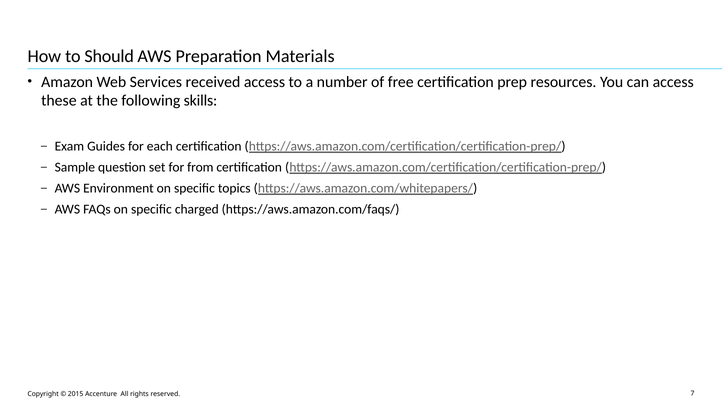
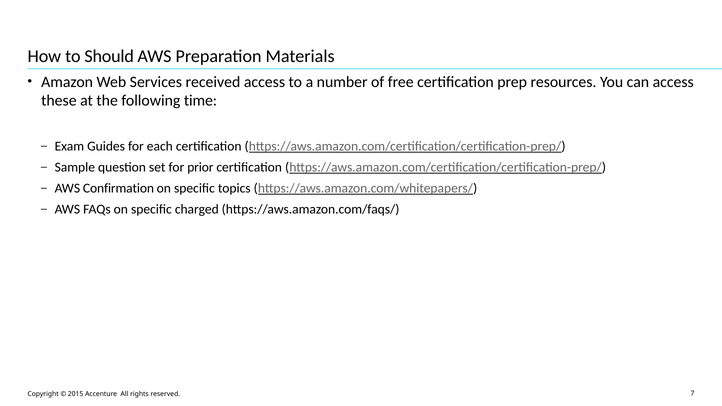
skills: skills -> time (200, 101)
from: from -> prior (200, 167)
Environment: Environment -> Confirmation (119, 188)
